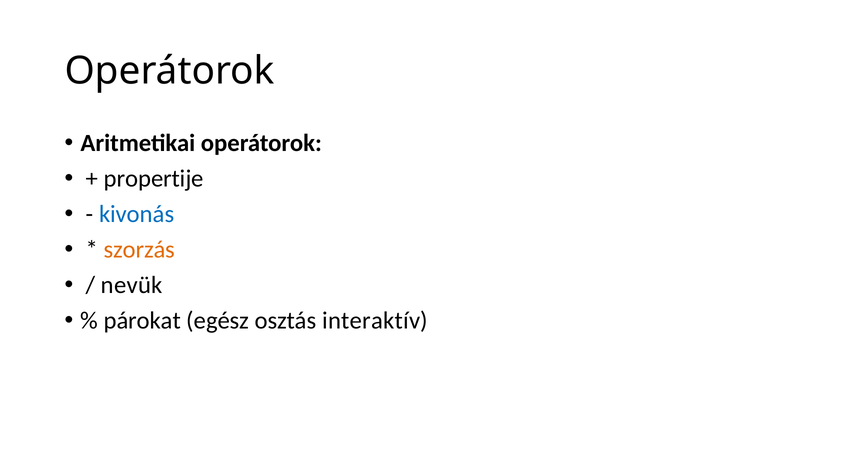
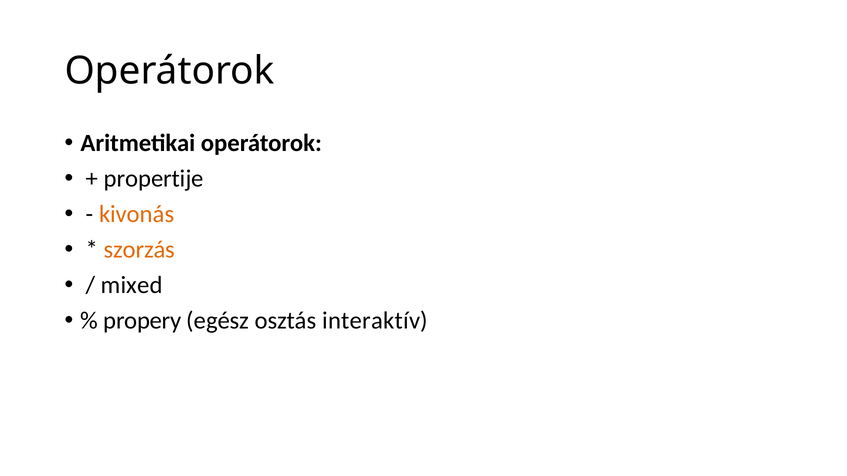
kivonás colour: blue -> orange (137, 214)
nevük: nevük -> mixed (132, 285)
párokat: párokat -> propery (142, 321)
